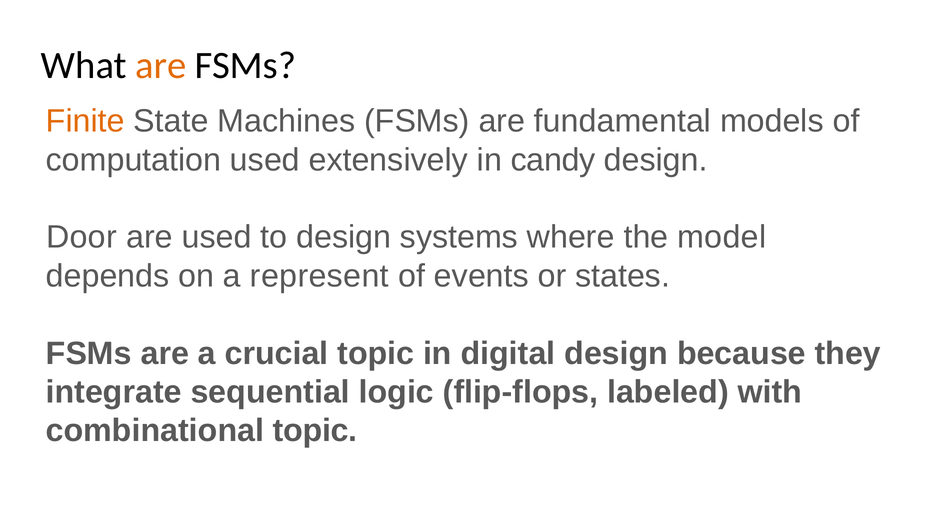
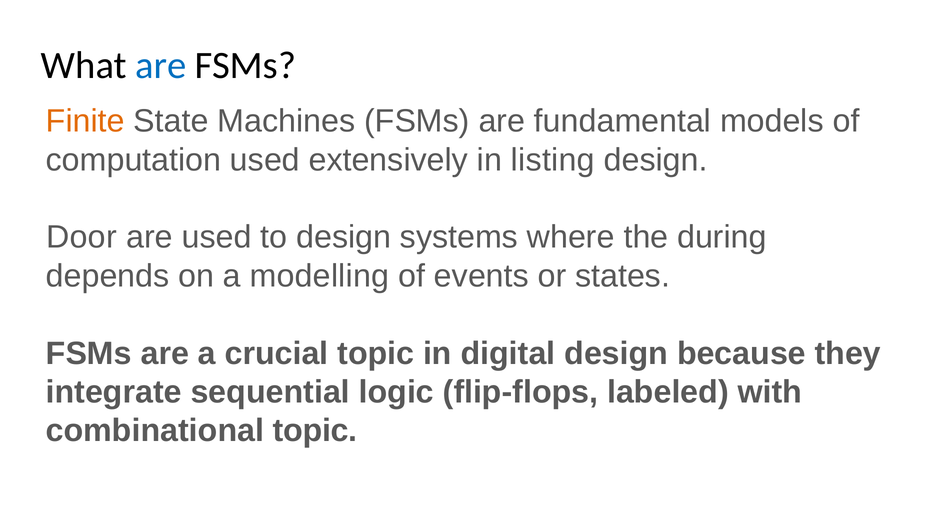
are colour: orange -> blue (161, 65)
candy: candy -> listing (553, 160)
model: model -> during (722, 237)
represent: represent -> modelling (319, 276)
